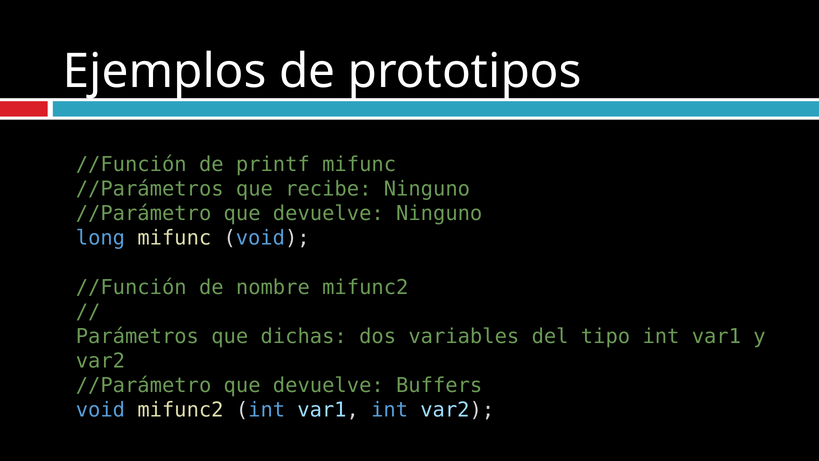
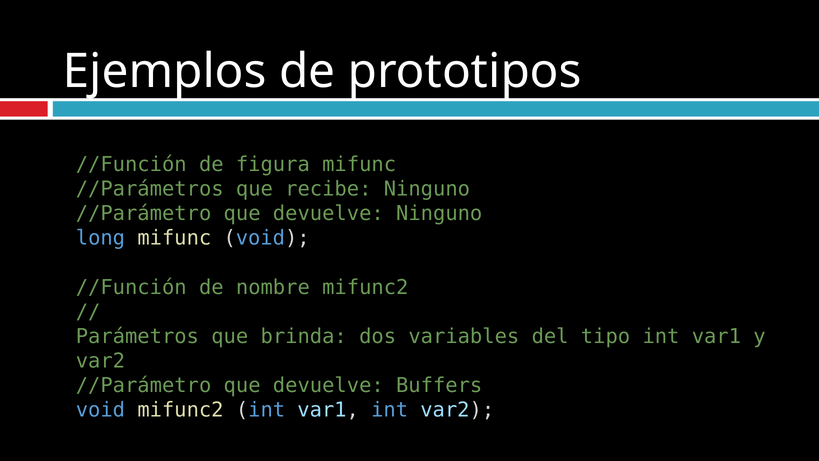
printf: printf -> figura (273, 164)
dichas: dichas -> brinda (304, 336)
